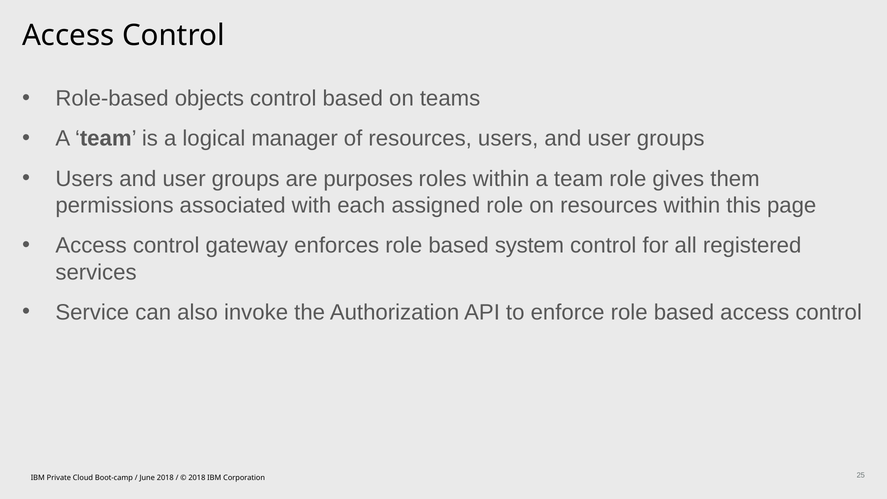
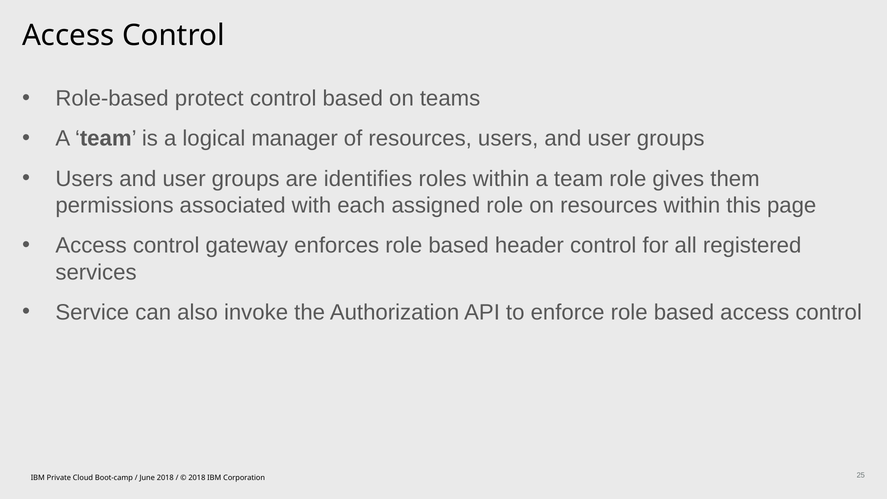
objects: objects -> protect (209, 98)
purposes: purposes -> identifies (368, 179)
system: system -> header (529, 246)
